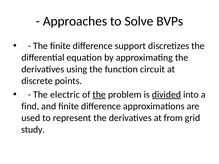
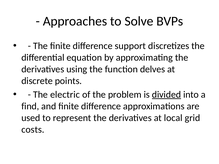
circuit: circuit -> delves (153, 69)
the underline: present -> none (99, 95)
from: from -> local (173, 118)
study: study -> costs (33, 130)
